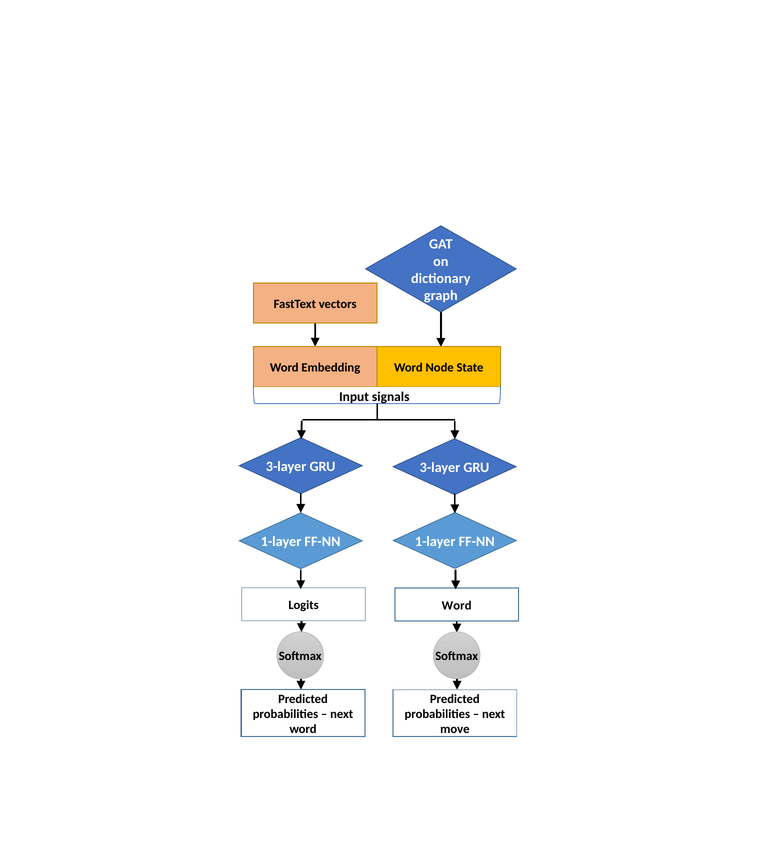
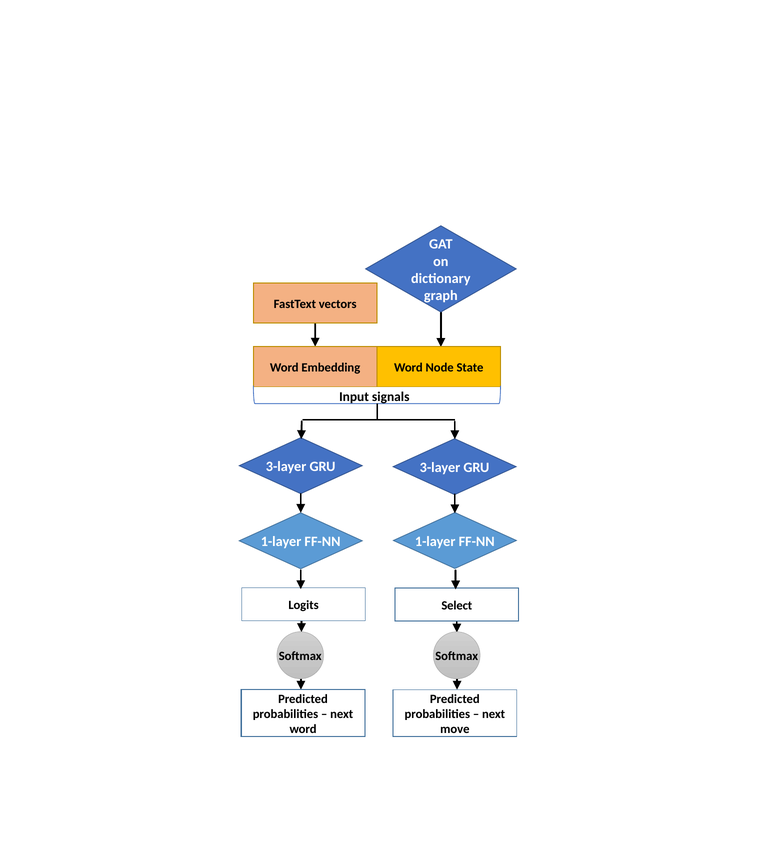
Word: Word -> Select (457, 605)
